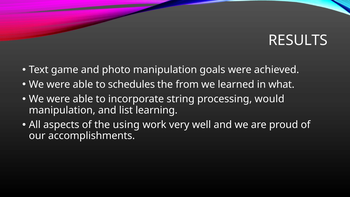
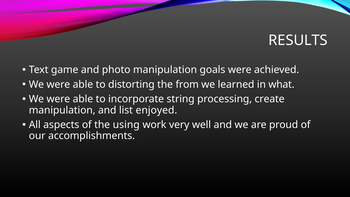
schedules: schedules -> distorting (131, 84)
would: would -> create (270, 99)
learning: learning -> enjoyed (156, 110)
